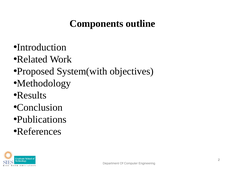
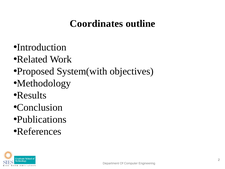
Components: Components -> Coordinates (96, 24)
